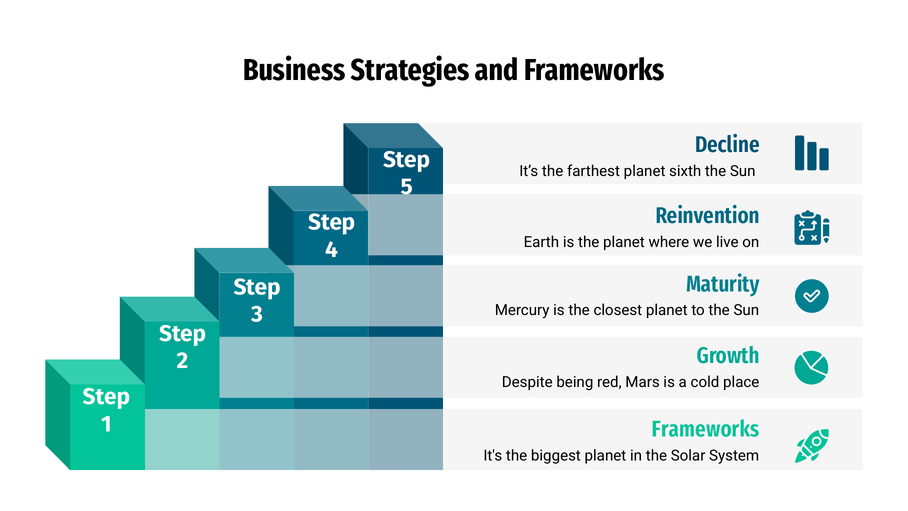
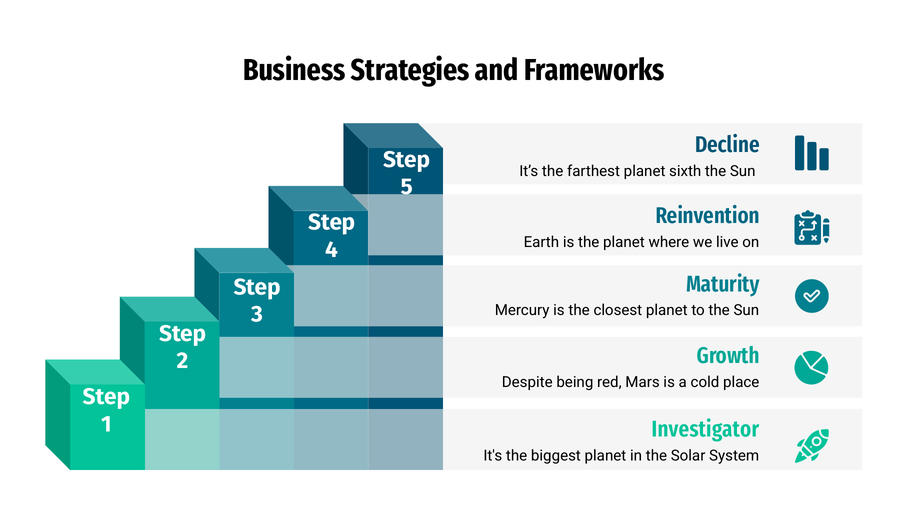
Frameworks: Frameworks -> Investigator (706, 429)
